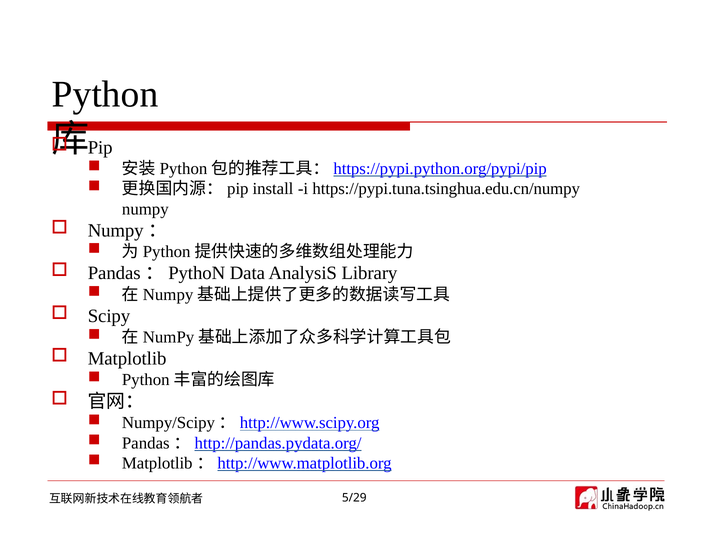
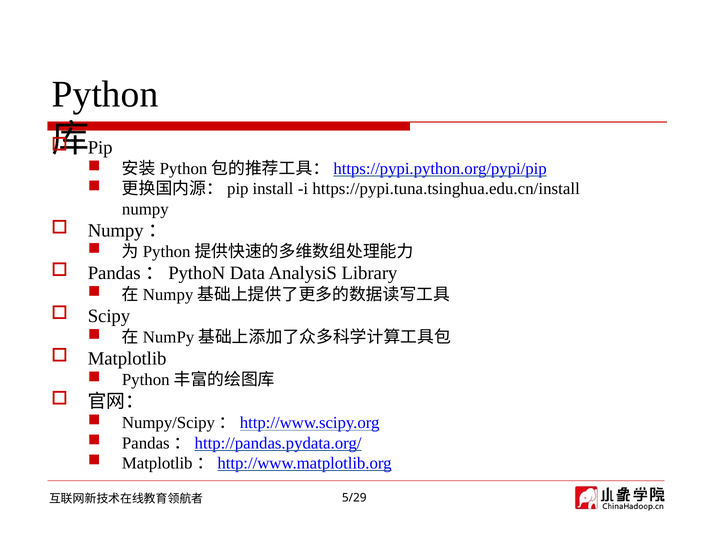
https://pypi.tuna.tsinghua.edu.cn/numpy: https://pypi.tuna.tsinghua.edu.cn/numpy -> https://pypi.tuna.tsinghua.edu.cn/install (446, 189)
